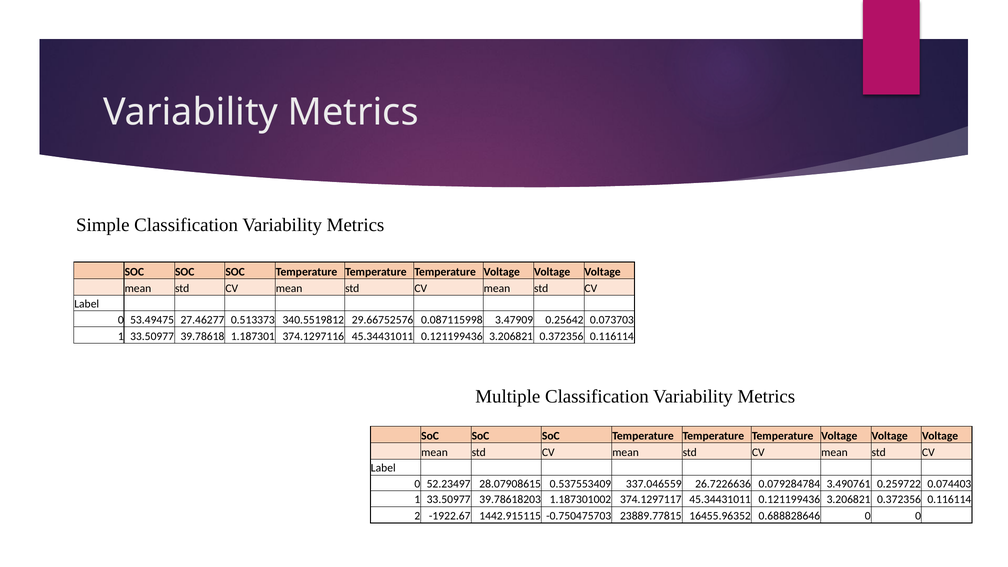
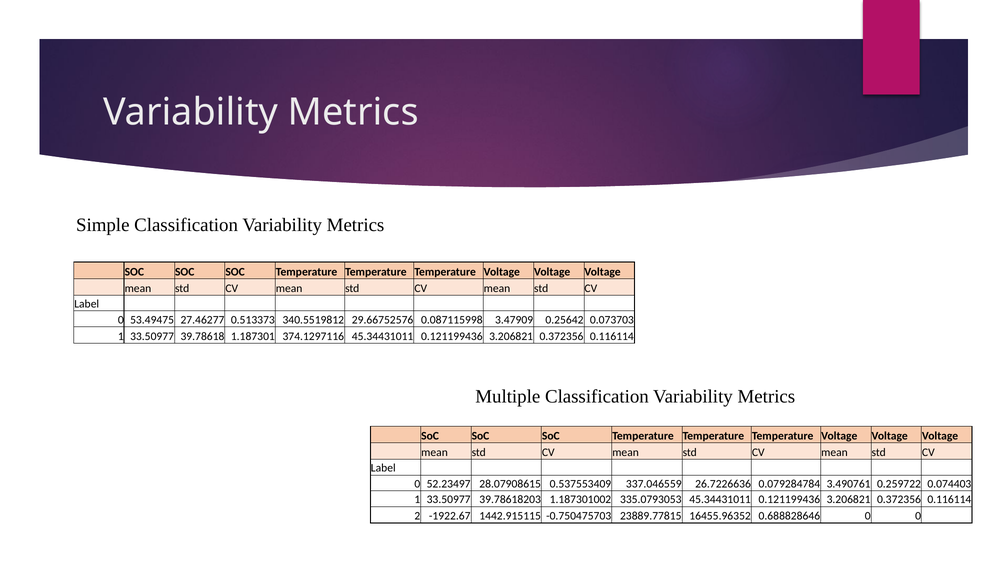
374.1297117: 374.1297117 -> 335.0793053 (651, 500)
